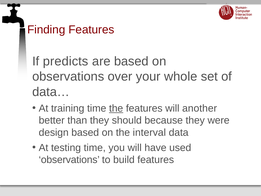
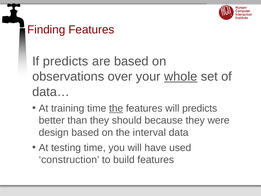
whole underline: none -> present (181, 76)
will another: another -> predicts (200, 108)
observations: observations -> construction (69, 160)
